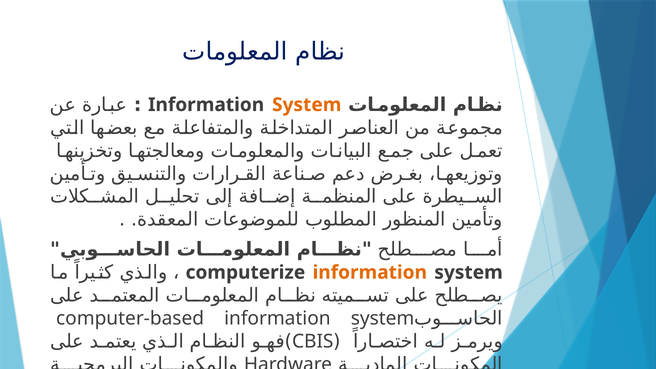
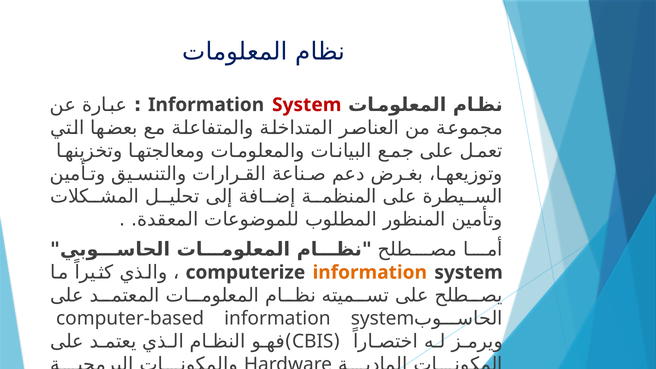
System colour: orange -> red (307, 105)
